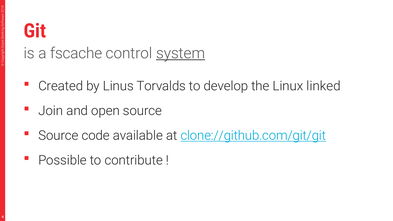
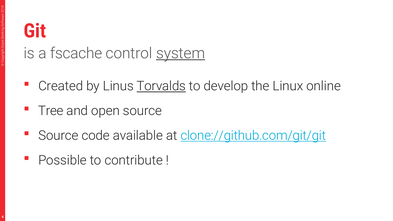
Torvalds underline: none -> present (161, 86)
linked: linked -> online (324, 86)
Join: Join -> Tree (51, 111)
